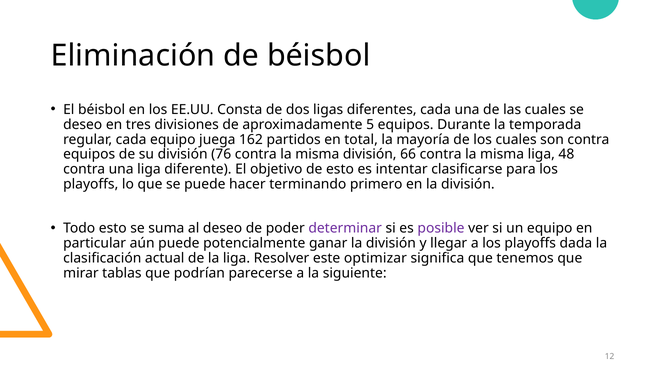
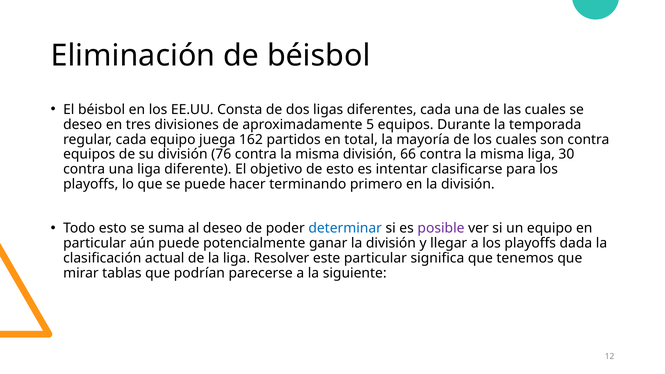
48: 48 -> 30 (566, 154)
determinar colour: purple -> blue (345, 228)
este optimizar: optimizar -> particular (375, 258)
